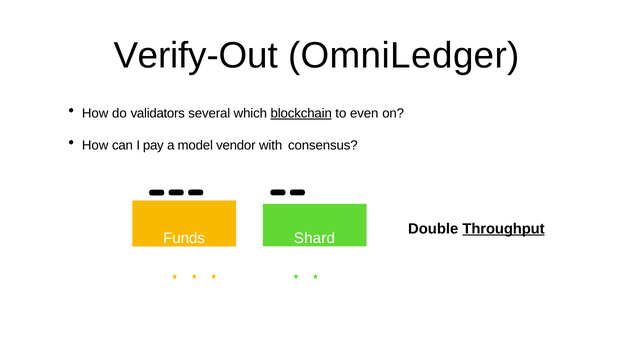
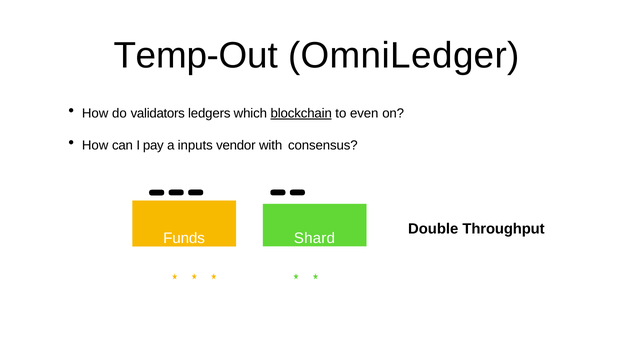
Verify-Out: Verify-Out -> Temp-Out (196, 56)
several: several -> ledgers (209, 113)
model: model -> inputs (195, 145)
Throughput underline: present -> none (504, 229)
